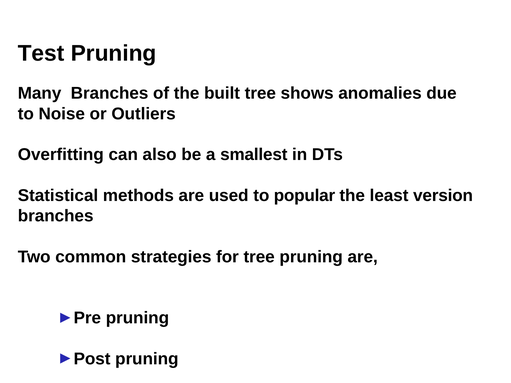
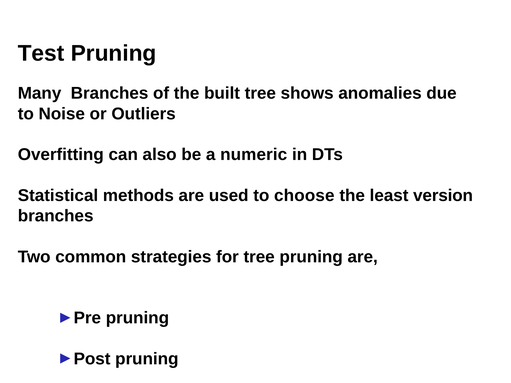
smallest: smallest -> numeric (254, 155)
popular: popular -> choose (304, 196)
